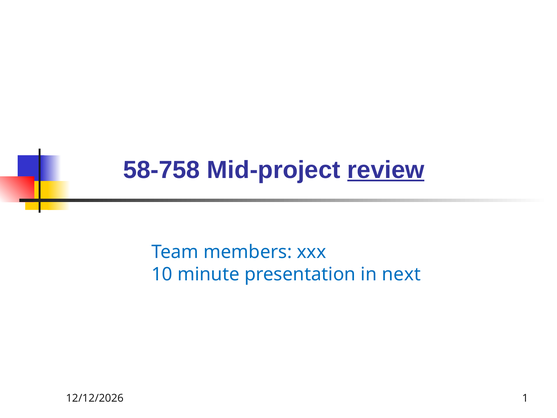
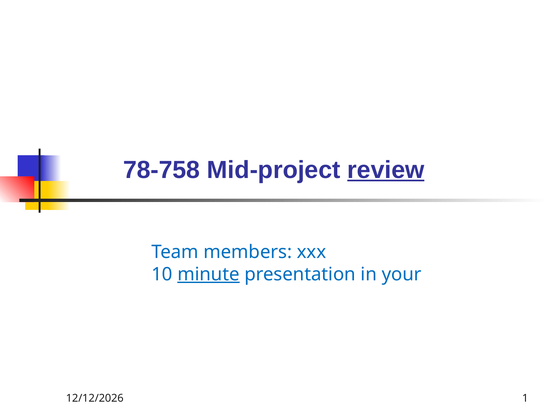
58-758: 58-758 -> 78-758 (162, 170)
minute underline: none -> present (208, 274)
next: next -> your (402, 274)
